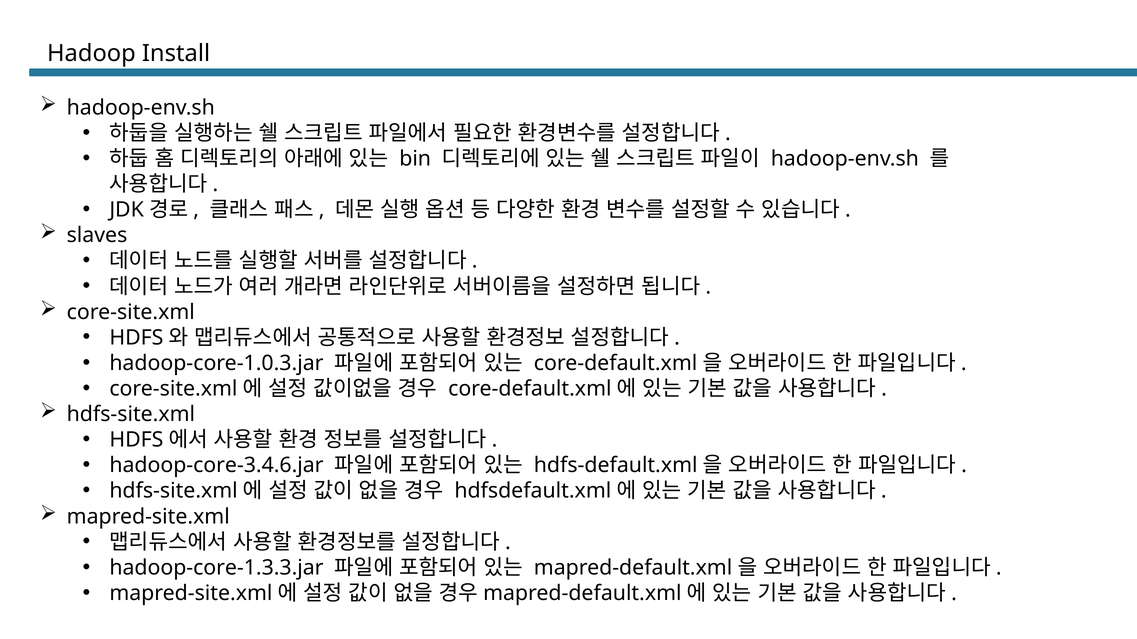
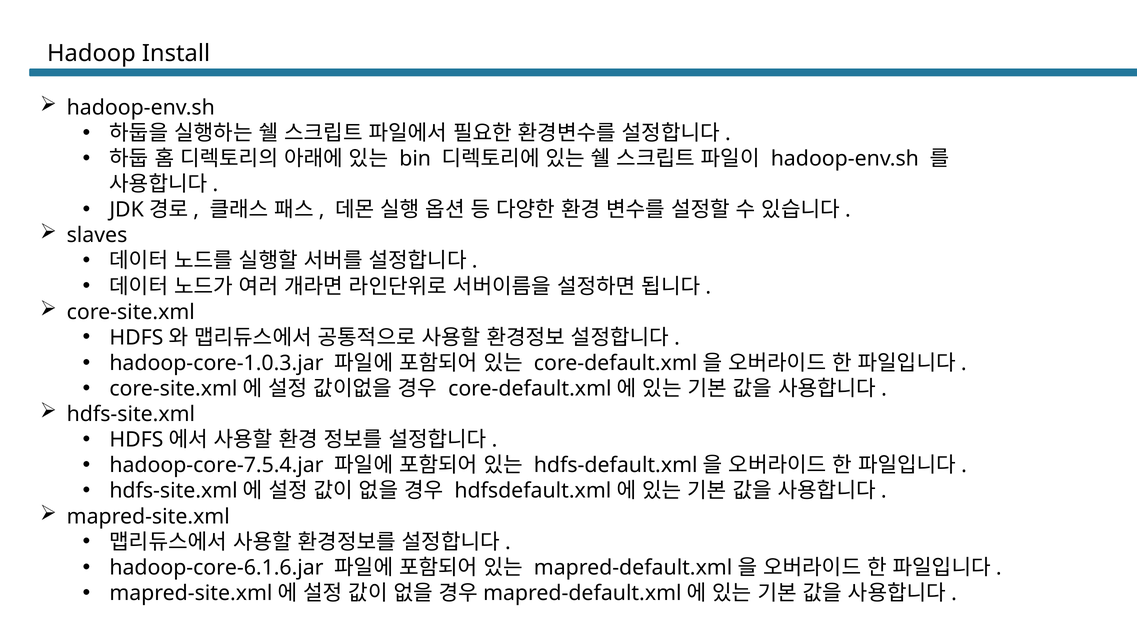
hadoop-core-3.4.6.jar: hadoop-core-3.4.6.jar -> hadoop-core-7.5.4.jar (216, 466)
hadoop-core-1.3.3.jar: hadoop-core-1.3.3.jar -> hadoop-core-6.1.6.jar (216, 568)
